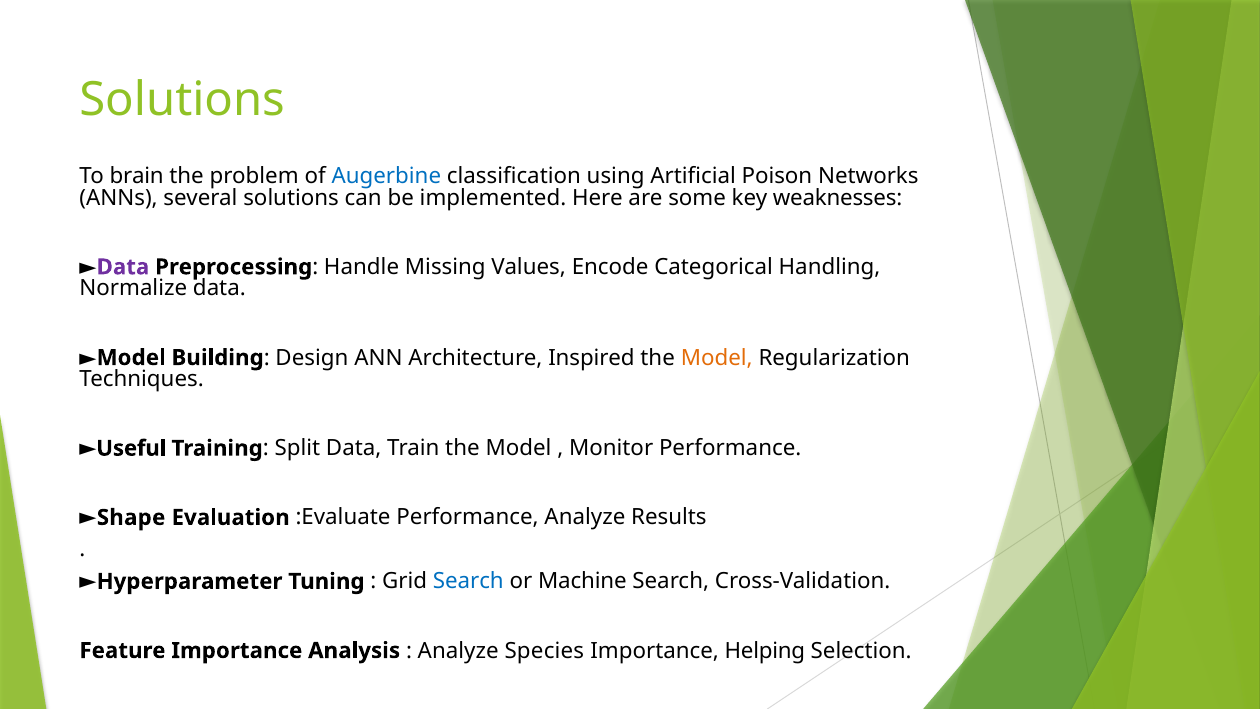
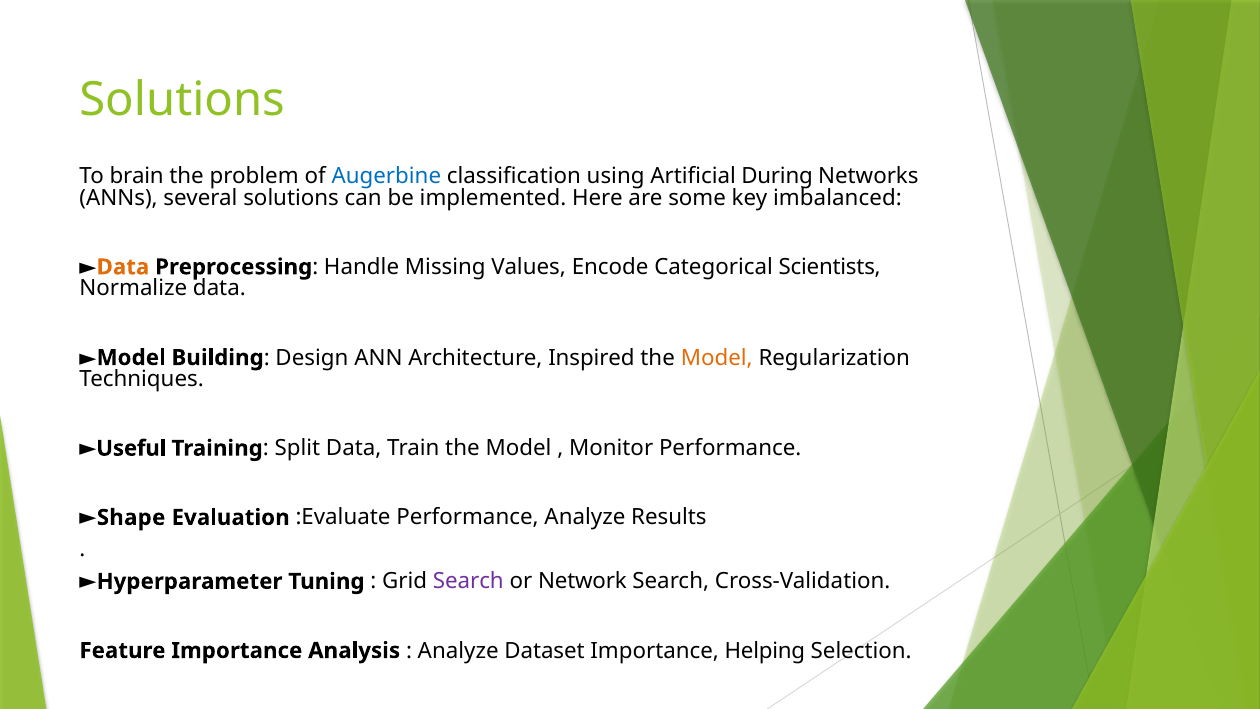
Poison: Poison -> During (777, 176)
weaknesses: weaknesses -> imbalanced (837, 198)
Data colour: purple -> orange (123, 267)
Handling: Handling -> Scientists (830, 267)
Search colour: blue -> purple (468, 581)
Machine: Machine -> Network (582, 581)
Species: Species -> Dataset (545, 650)
